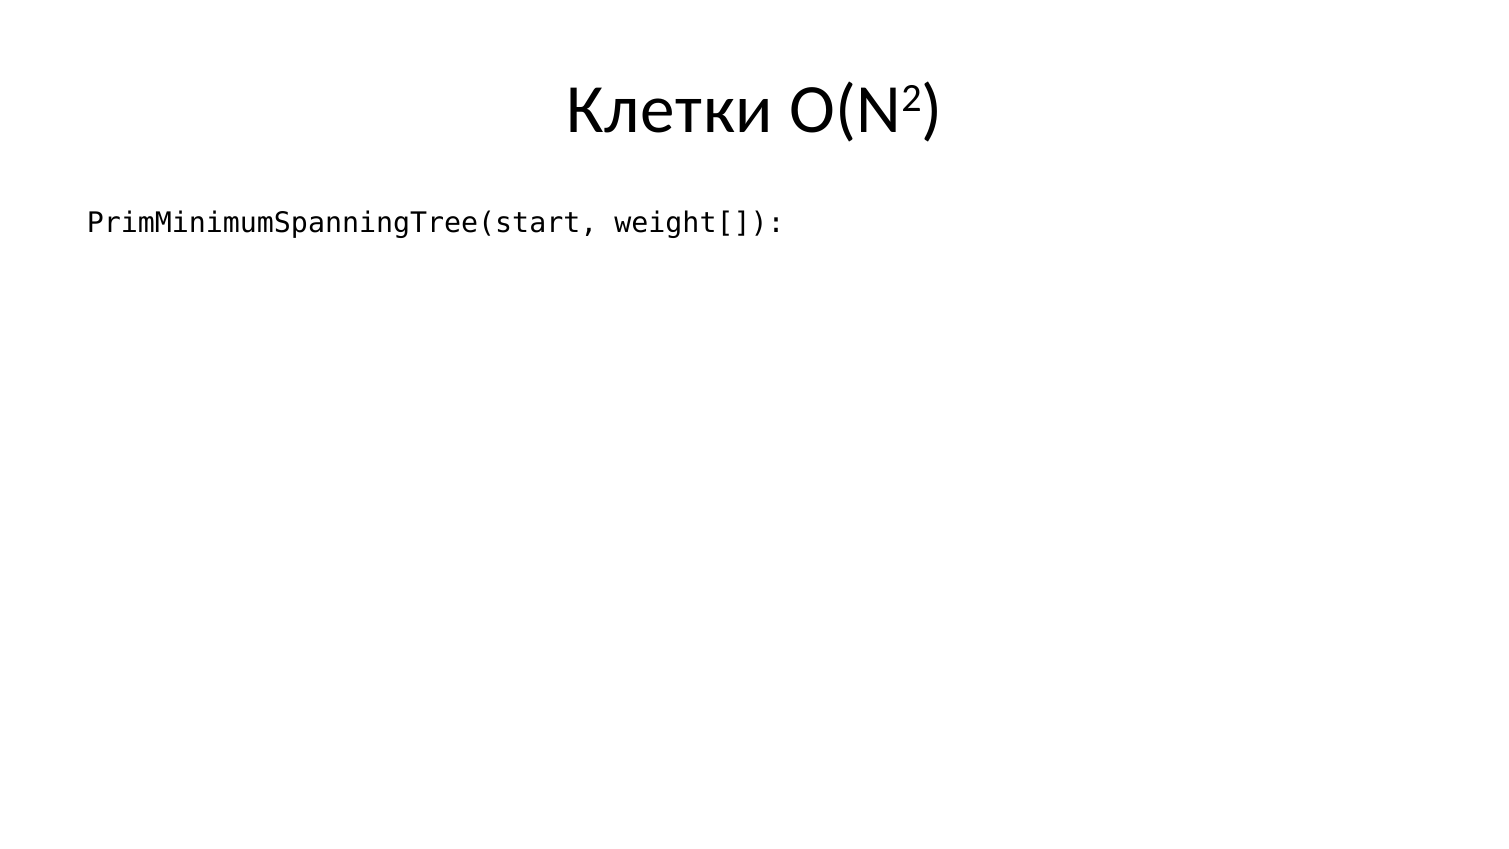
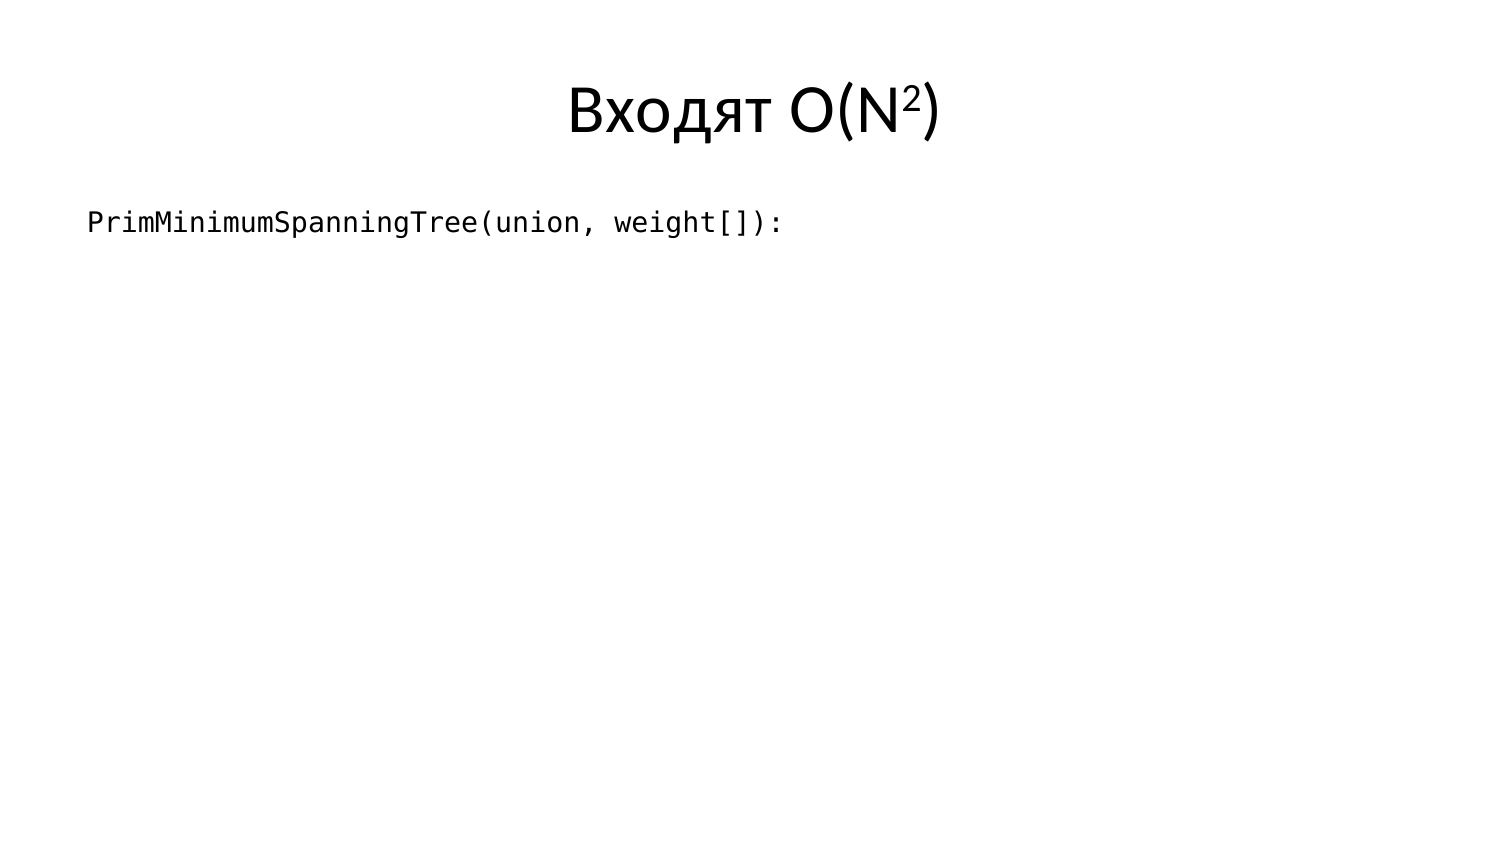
Клетки: Клетки -> Входят (670, 110)
PrimMinimumSpanningTree(start: PrimMinimumSpanningTree(start -> PrimMinimumSpanningTree(union (342, 223)
